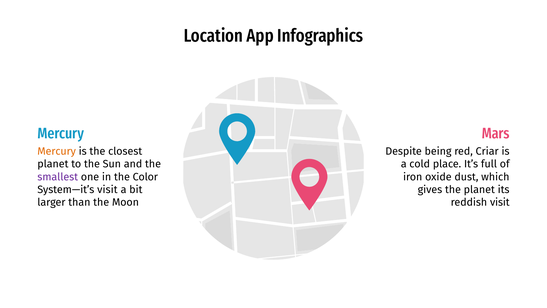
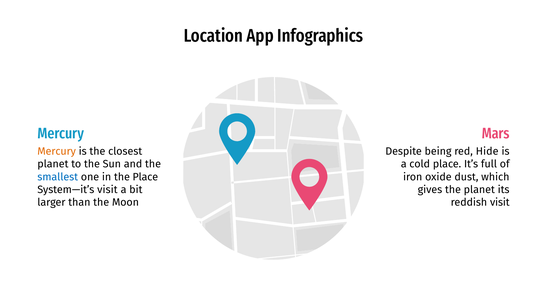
Criar: Criar -> Hide (487, 151)
smallest colour: purple -> blue (58, 177)
the Color: Color -> Place (145, 177)
